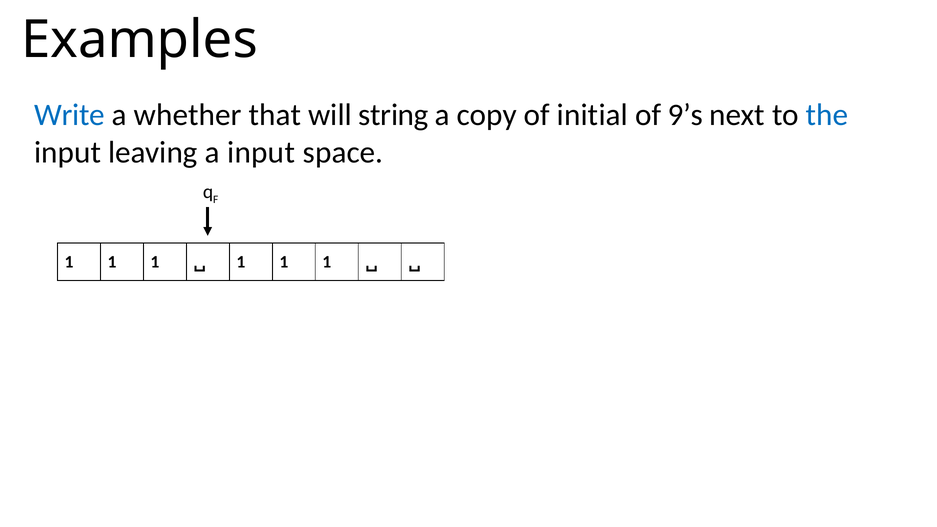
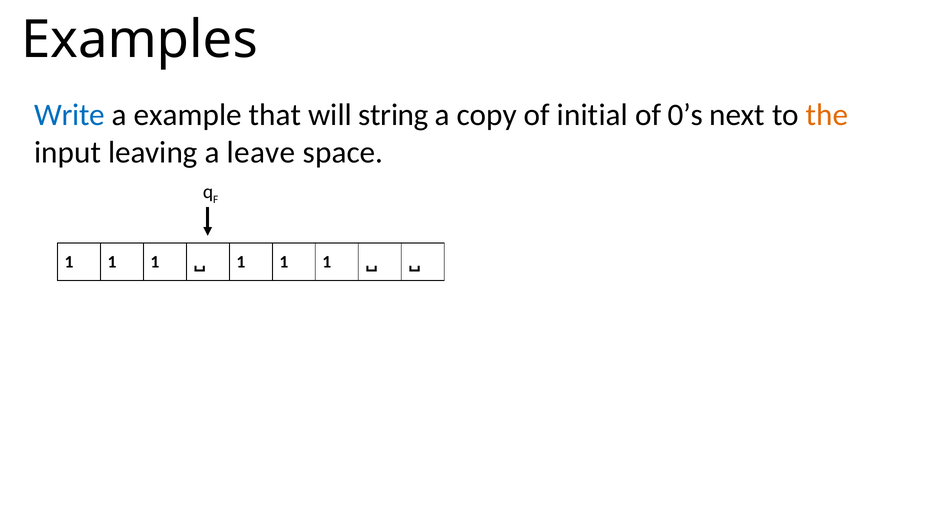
whether: whether -> example (188, 115)
9’s: 9’s -> 0’s (686, 115)
the colour: blue -> orange (827, 115)
a input: input -> leave (261, 152)
